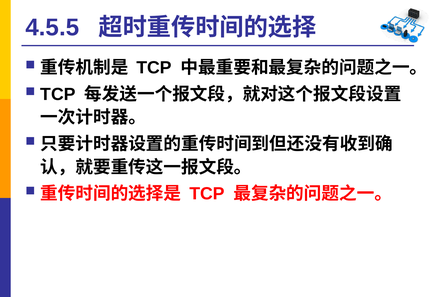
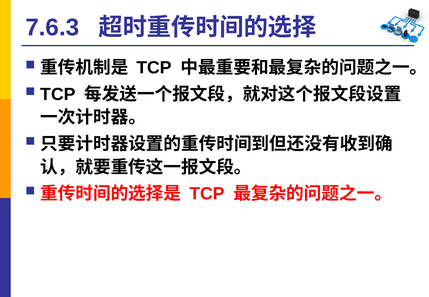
4.5.5: 4.5.5 -> 7.6.3 (52, 28)
